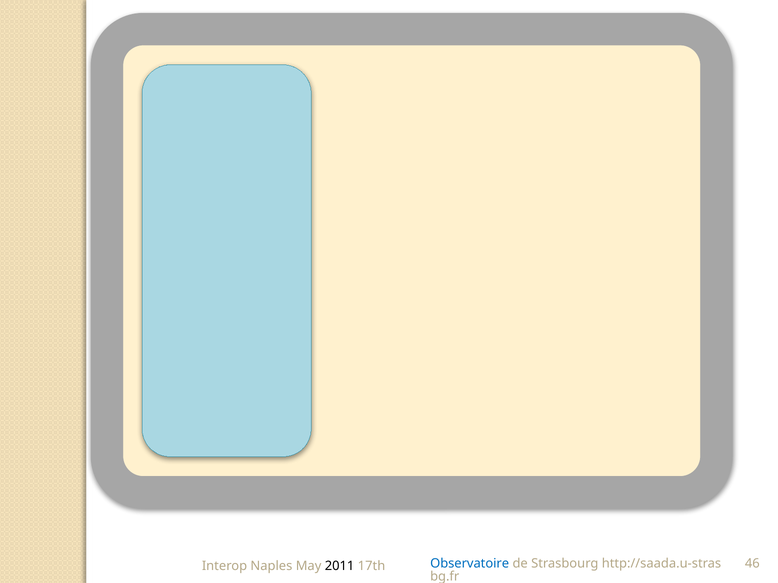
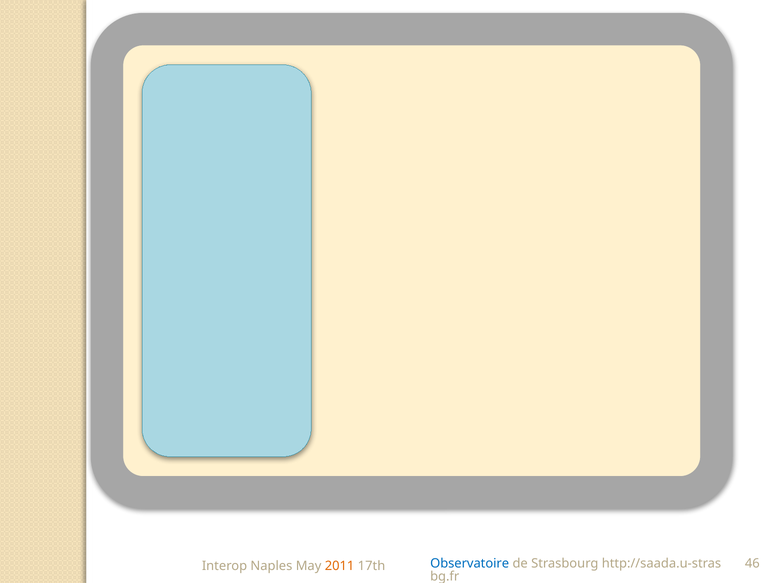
2011 colour: black -> orange (340, 566)
